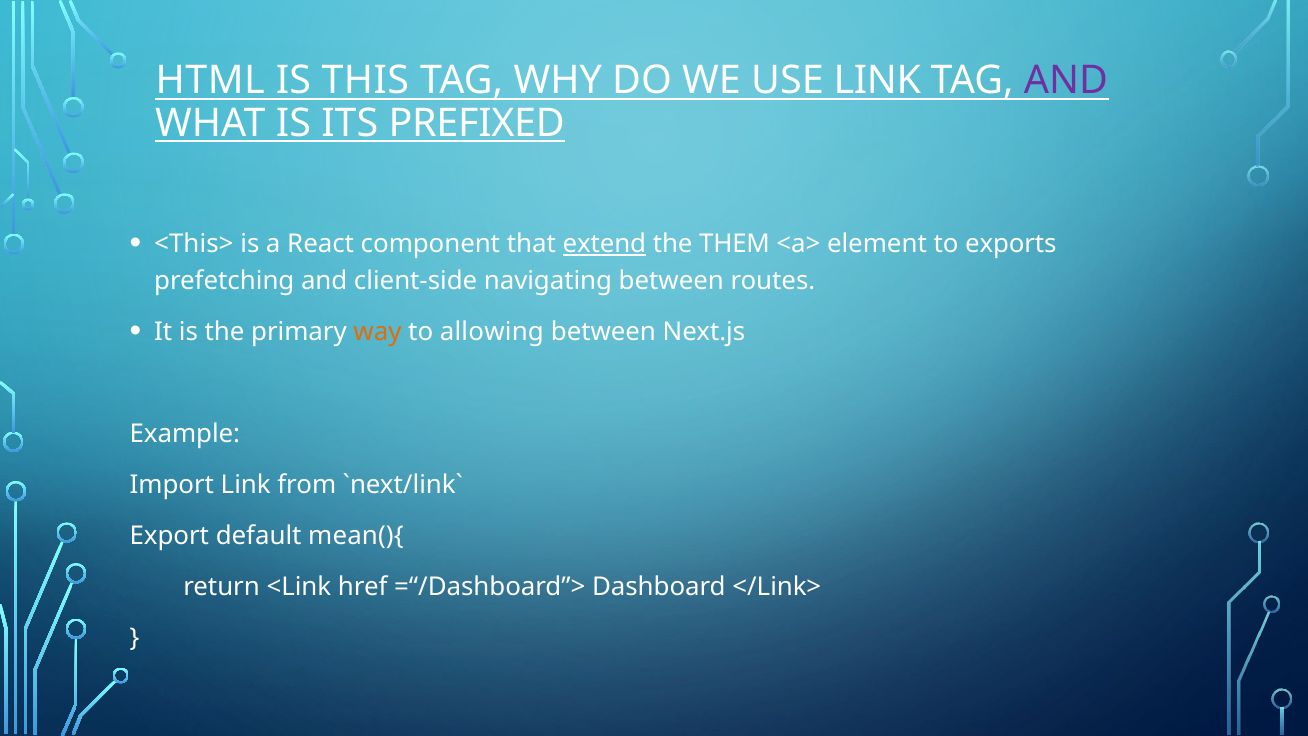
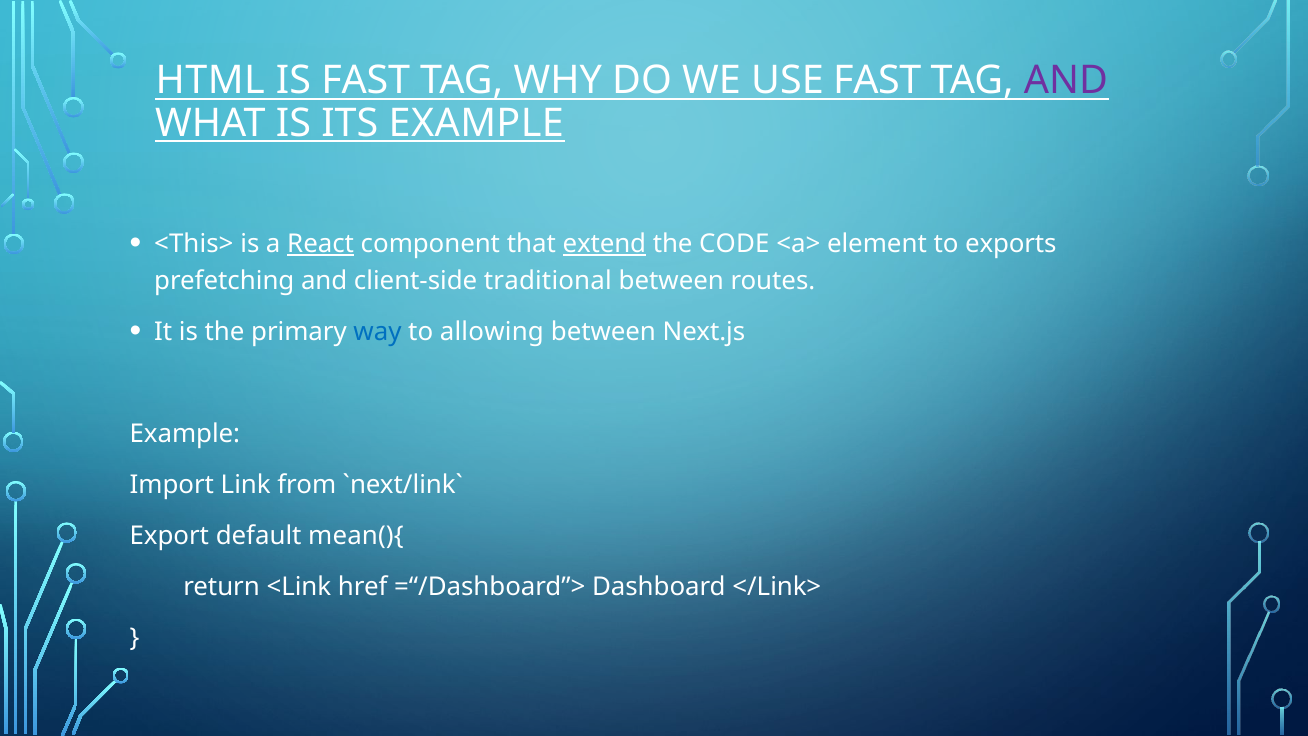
IS THIS: THIS -> FAST (366, 81)
USE LINK: LINK -> FAST (877, 81)
ITS PREFIXED: PREFIXED -> EXAMPLE (476, 123)
React underline: none -> present (321, 244)
THEM: THEM -> CODE (734, 244)
navigating: navigating -> traditional (548, 281)
way colour: orange -> blue (377, 332)
